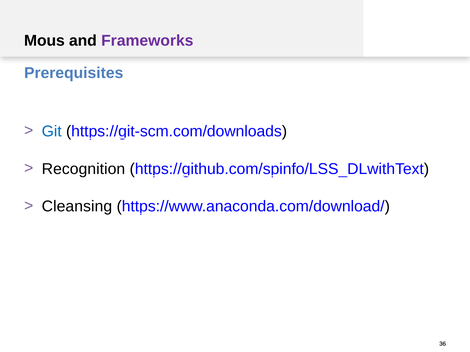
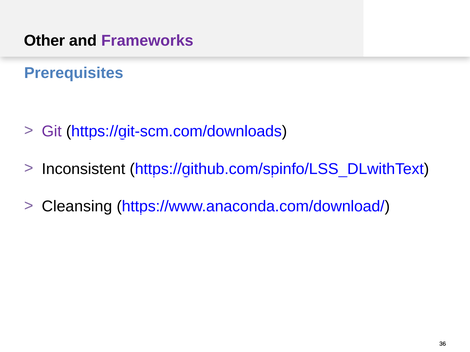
Mous: Mous -> Other (44, 41)
Git colour: blue -> purple (52, 132)
Recognition: Recognition -> Inconsistent (83, 169)
